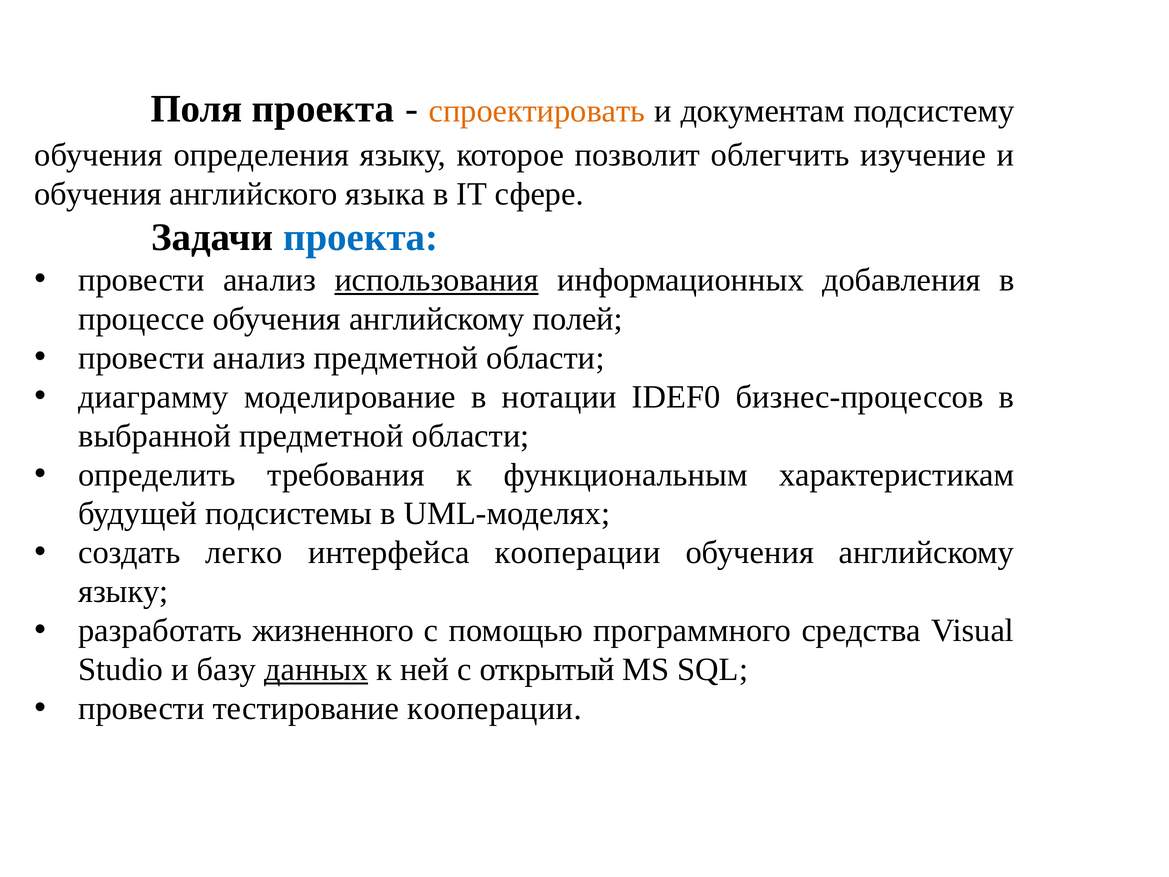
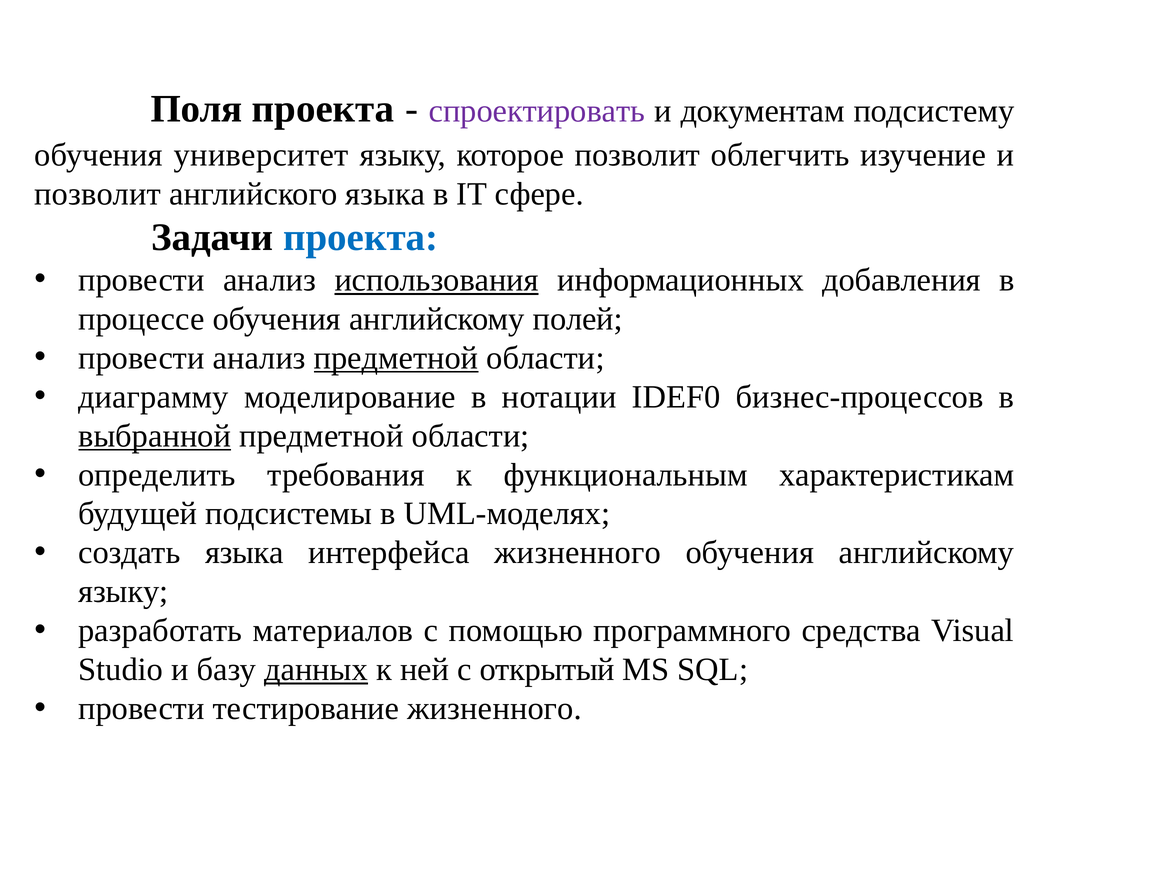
спроектировать colour: orange -> purple (537, 111)
определения: определения -> университет (261, 155)
обучения: обучения -> позволит (98, 194)
предметной underline: none -> present (396, 358)
выбранной underline: none -> present (155, 436)
создать легко: легко -> языка (244, 553)
интерфейса кооперации: кооперации -> жизненного (578, 553)
жизненного: жизненного -> материалов (333, 631)
тестирование кооперации: кооперации -> жизненного (495, 709)
